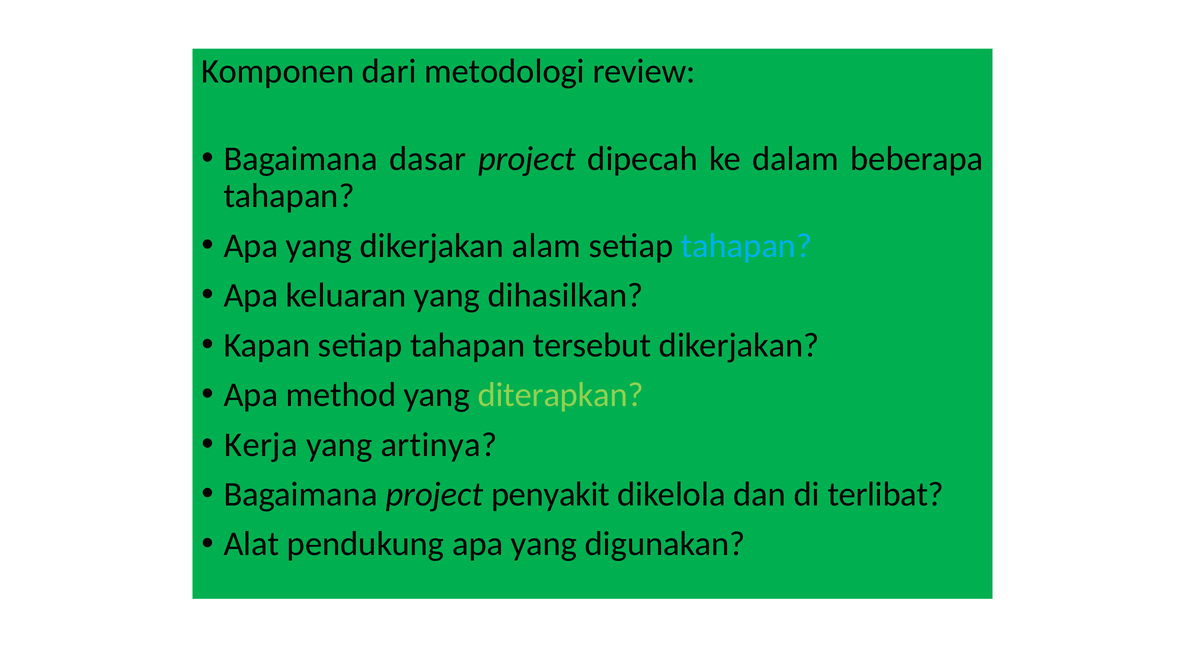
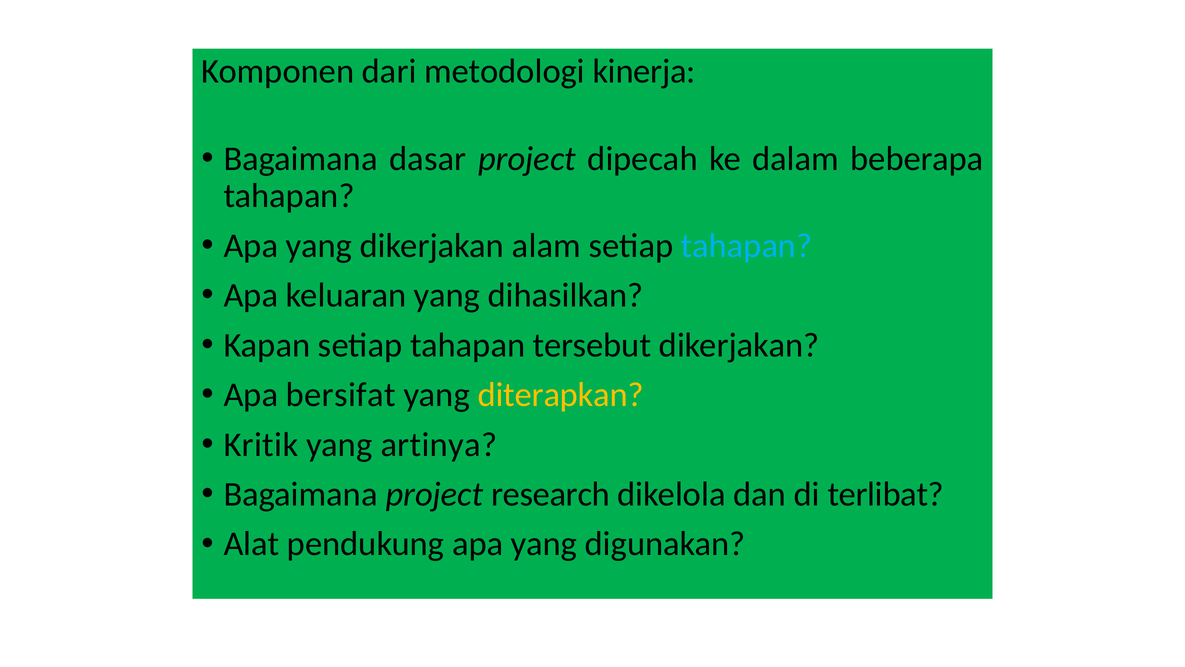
review: review -> kinerja (644, 72)
method: method -> bersifat (341, 395)
diterapkan colour: light green -> yellow (561, 395)
Kerja: Kerja -> Kritik (261, 444)
penyakit: penyakit -> research (550, 494)
